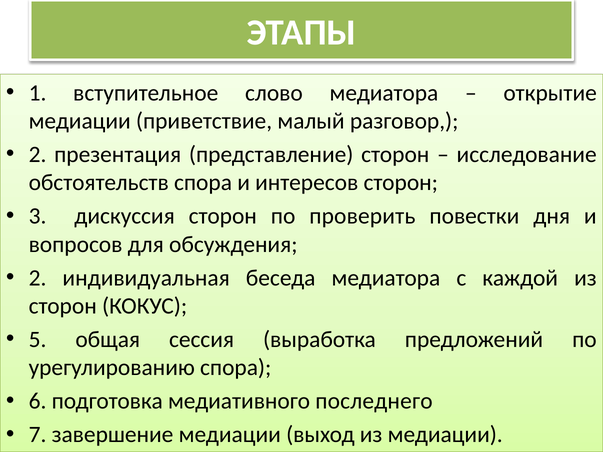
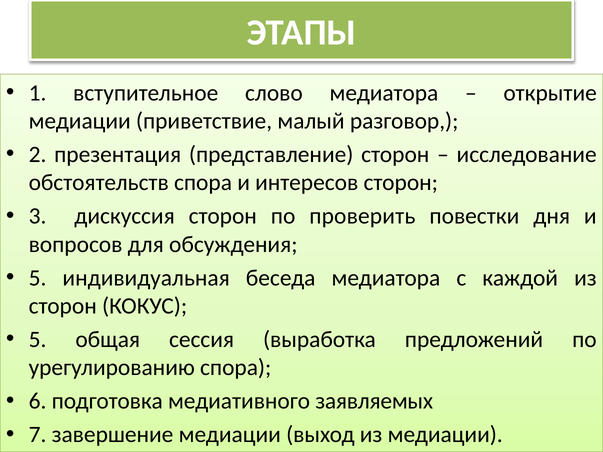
2: 2 -> 5 (38, 278)
последнего: последнего -> заявляемых (374, 401)
